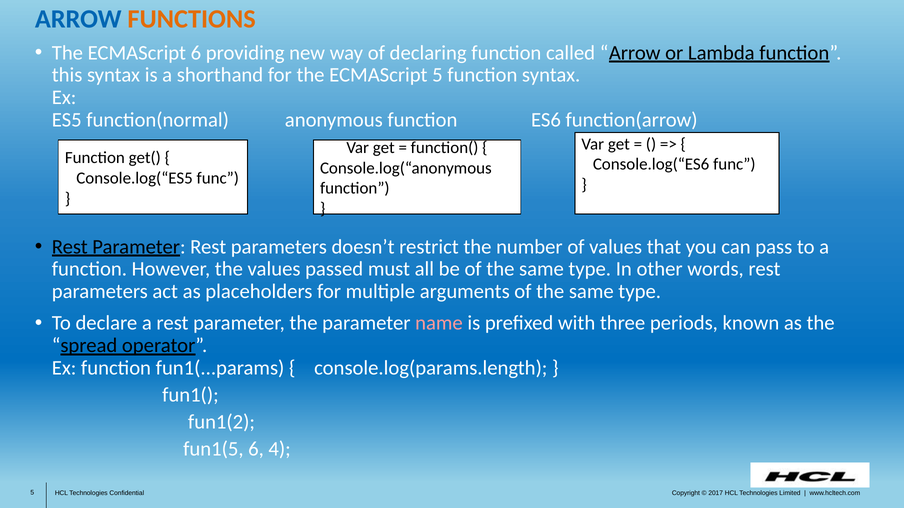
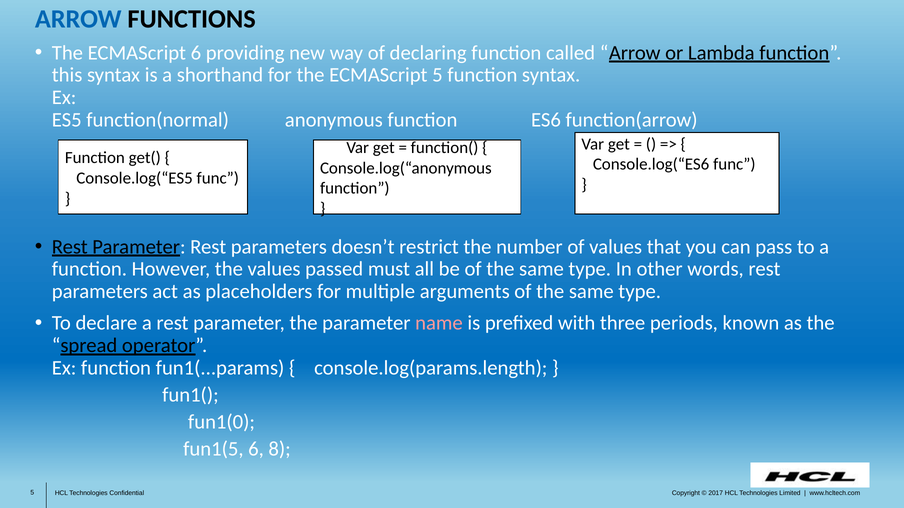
FUNCTIONS colour: orange -> black (192, 19)
fun1(2: fun1(2 -> fun1(0 (221, 422)
4: 4 -> 8 (280, 449)
